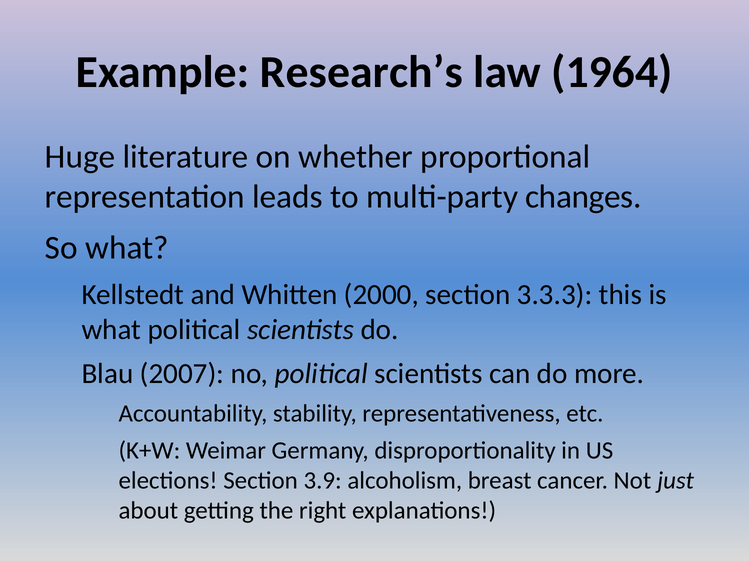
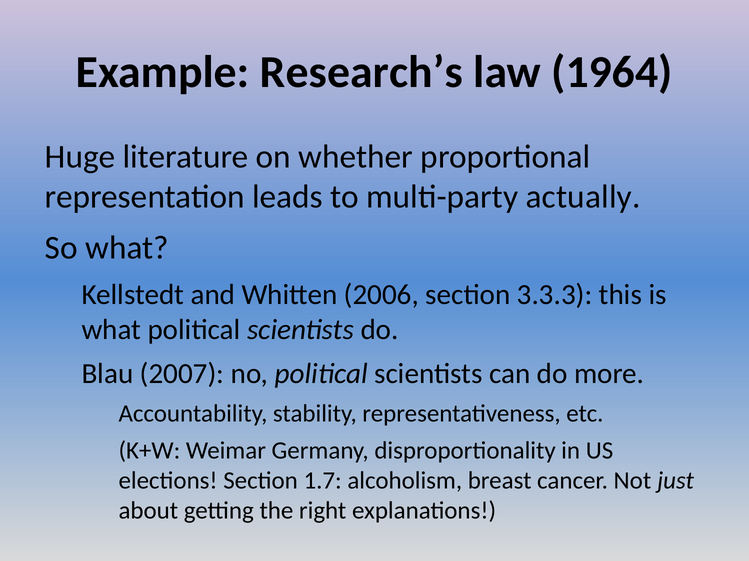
changes: changes -> actually (583, 197)
2000: 2000 -> 2006 (381, 295)
3.9: 3.9 -> 1.7 (323, 481)
